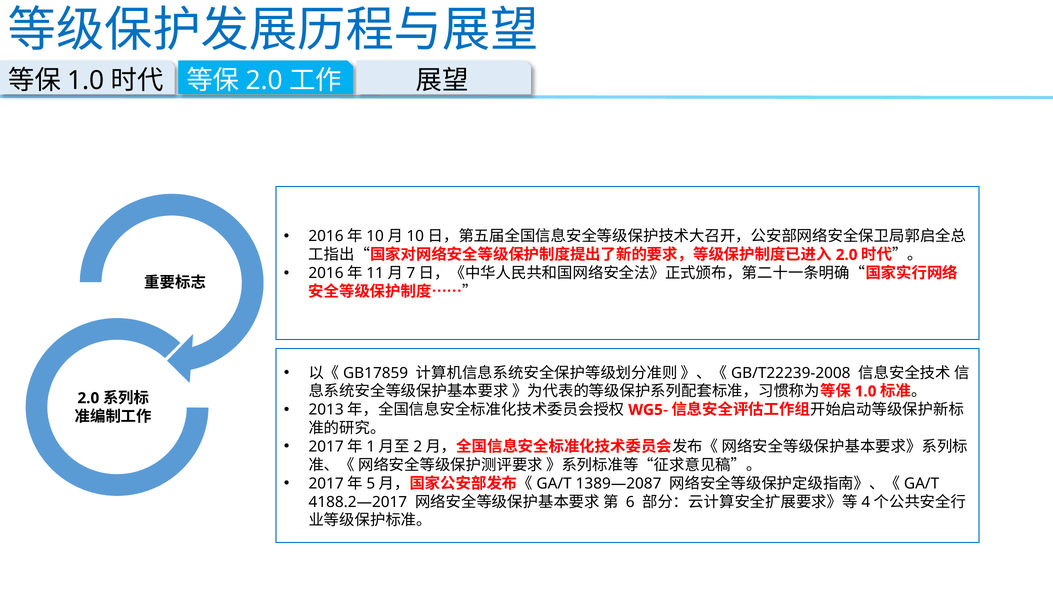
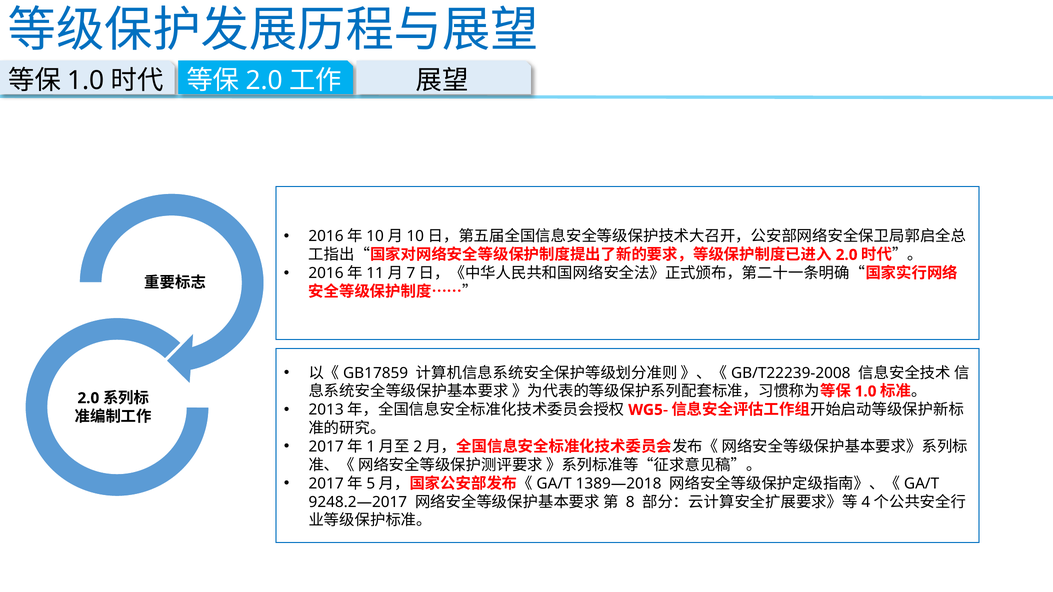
1389—2087: 1389—2087 -> 1389—2018 (619, 484)
4188.2—2017: 4188.2—2017 -> 9248.2—2017 (358, 502)
6: 6 -> 8 (630, 502)
